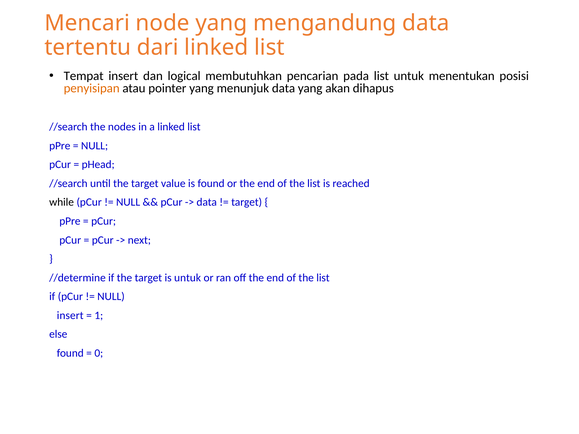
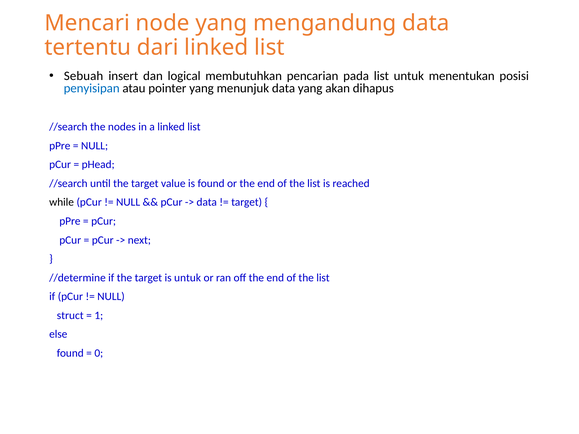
Tempat: Tempat -> Sebuah (84, 76)
penyisipan colour: orange -> blue (92, 88)
insert: insert -> struct (70, 316)
